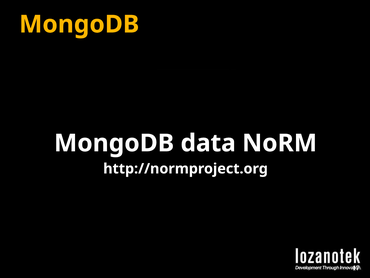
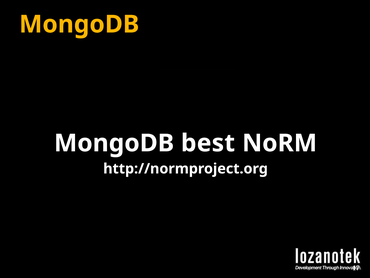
data: data -> best (208, 143)
